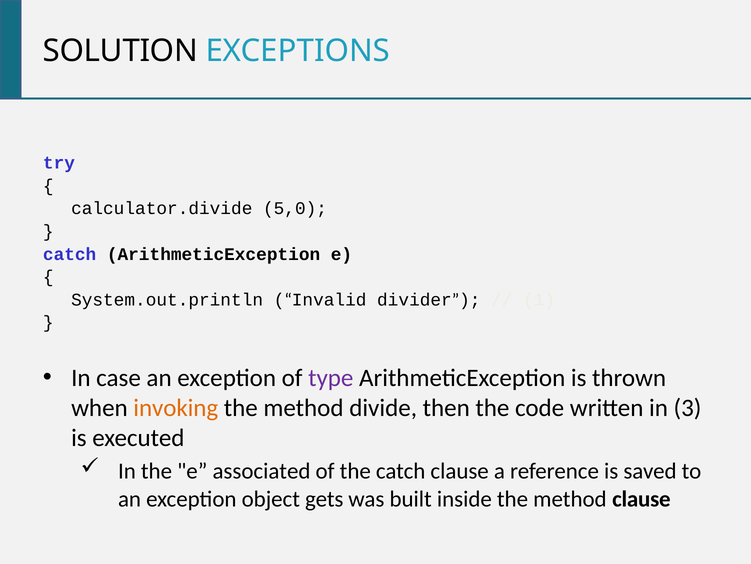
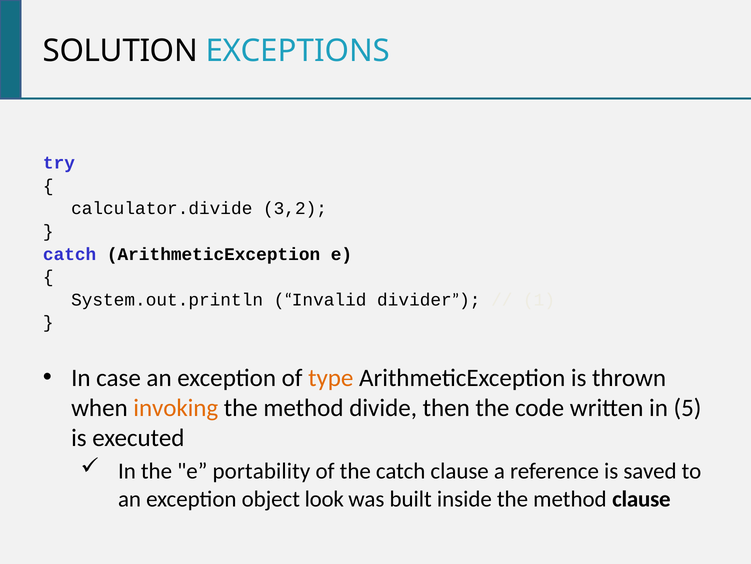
5,0: 5,0 -> 3,2 (295, 208)
type colour: purple -> orange (331, 377)
3: 3 -> 5 (688, 408)
associated: associated -> portability (261, 471)
gets: gets -> look (324, 498)
